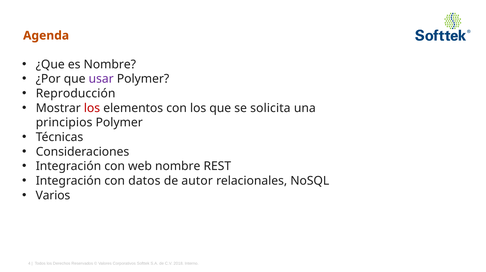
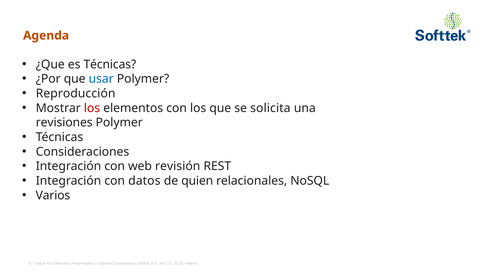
es Nombre: Nombre -> Técnicas (110, 64)
usar colour: purple -> blue (101, 79)
principios: principios -> revisiones (64, 122)
web nombre: nombre -> revisión (178, 166)
autor: autor -> quien (197, 181)
